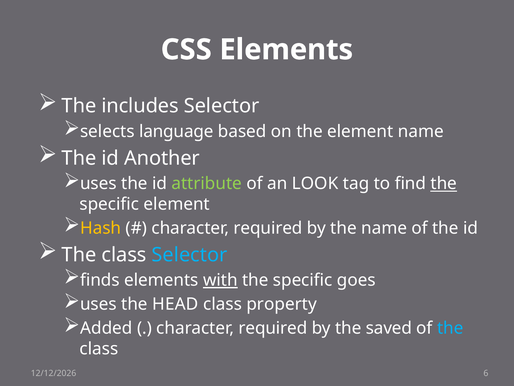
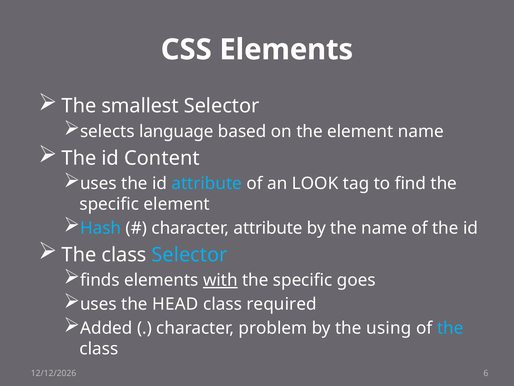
includes: includes -> smallest (140, 106)
Another: Another -> Content (162, 158)
attribute colour: light green -> light blue (207, 183)
the underline: present -> none (444, 183)
Hash colour: yellow -> light blue (101, 228)
required: required -> attribute (268, 228)
property: property -> required (282, 304)
required: required -> problem (273, 328)
saved: saved -> using (389, 328)
